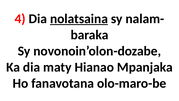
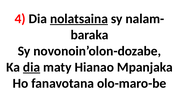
dia underline: none -> present (32, 67)
